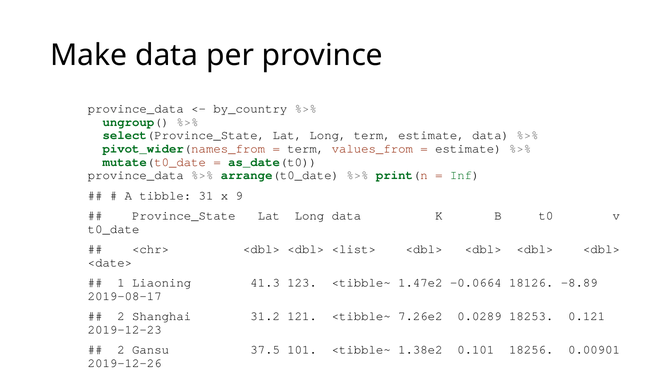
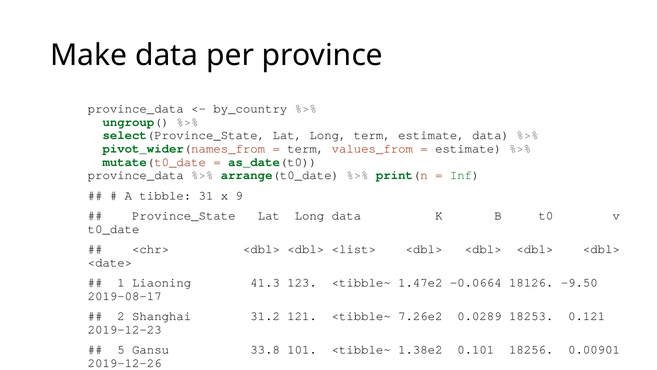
-8.89: -8.89 -> -9.50 (579, 282)
2: 2 -> 5 (121, 349)
37.5: 37.5 -> 33.8 (265, 349)
